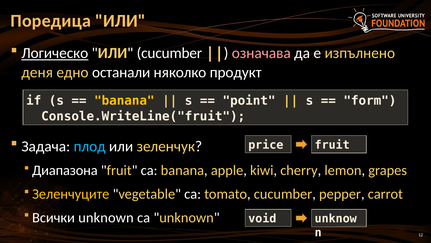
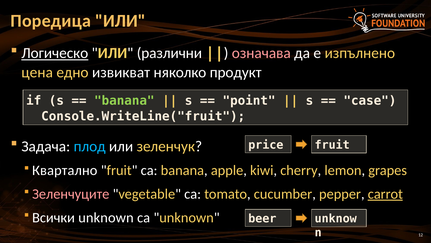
ИЛИ cucumber: cucumber -> различни (169, 53)
деня: деня -> цена (37, 72)
останали: останали -> извикват (121, 72)
banana colour: yellow -> light green (124, 100)
form: form -> case (370, 100)
Диапазона: Диапазона -> Квартално (65, 170)
Зеленчуците colour: yellow -> pink (71, 194)
carrot underline: none -> present (385, 194)
void: void -> beer (262, 218)
